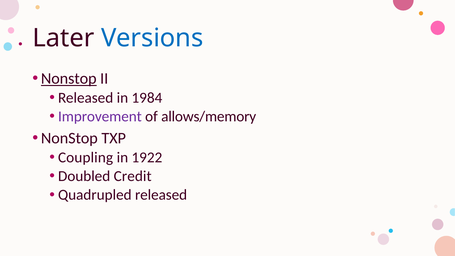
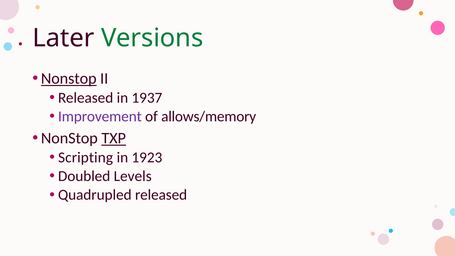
Versions colour: blue -> green (152, 38)
1984: 1984 -> 1937 (147, 98)
TXP underline: none -> present (114, 138)
Coupling: Coupling -> Scripting (86, 157)
1922: 1922 -> 1923 (147, 157)
Credit: Credit -> Levels (133, 176)
